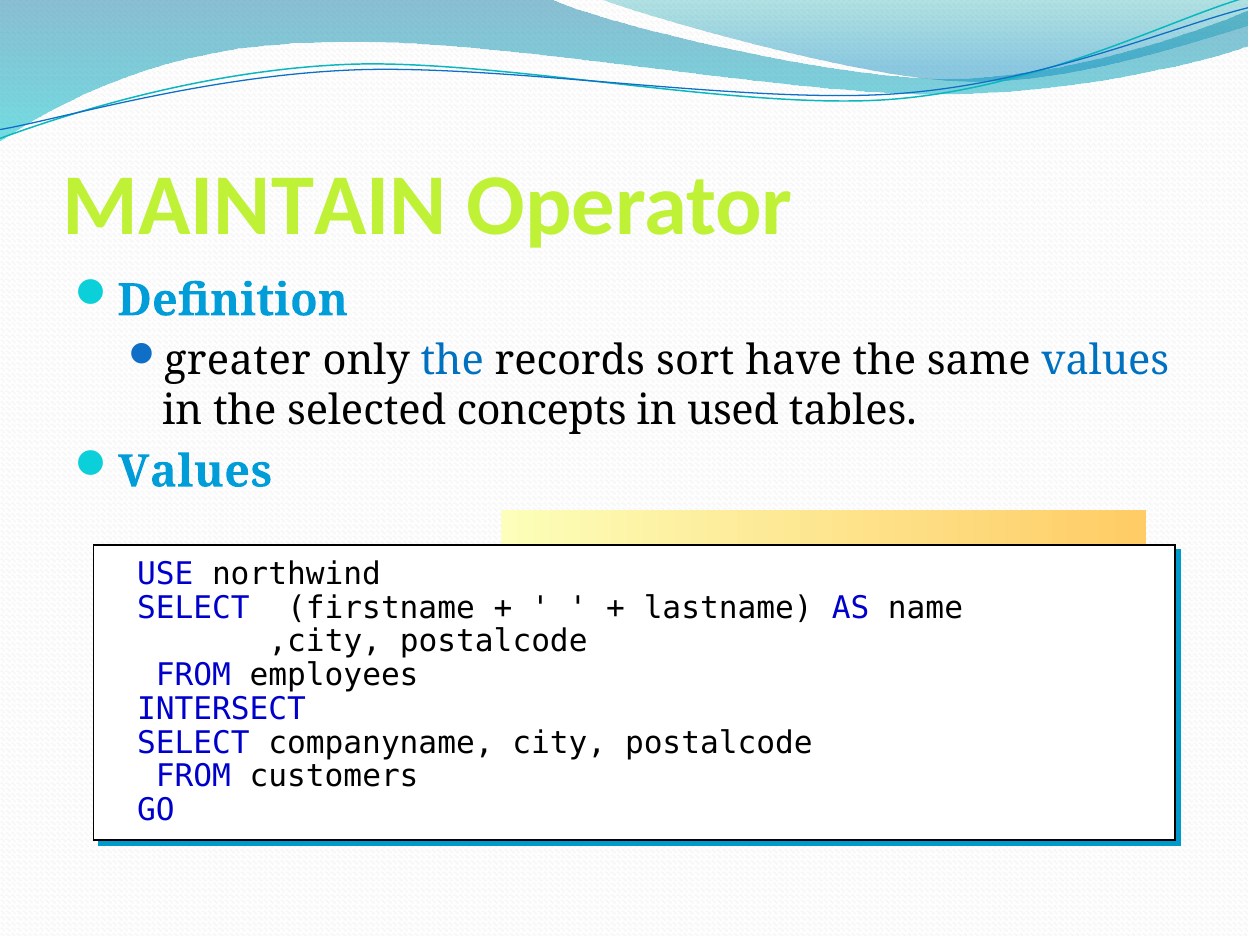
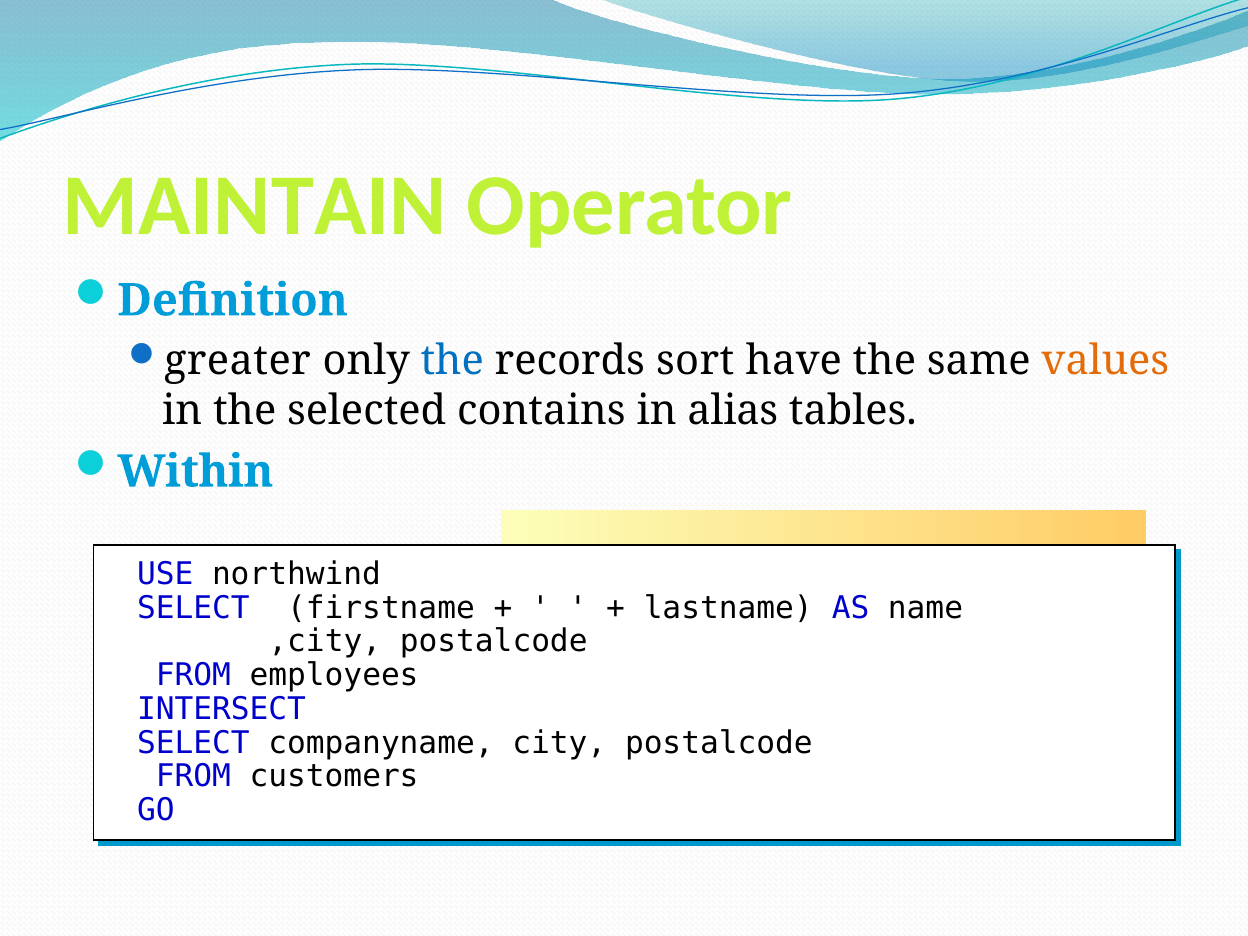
values colour: blue -> orange (1105, 361)
concepts: concepts -> contains (541, 410)
used: used -> alias (733, 410)
Values: Values -> Within (196, 472)
